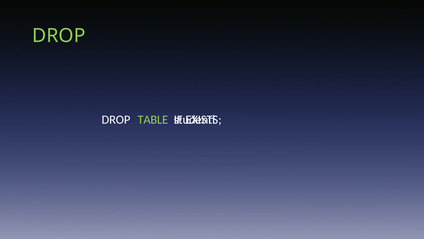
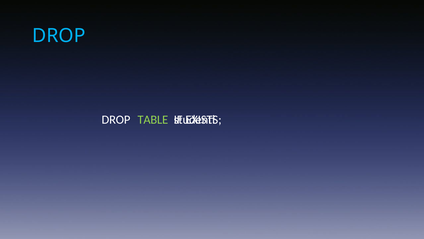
DROP colour: light green -> light blue (59, 36)
